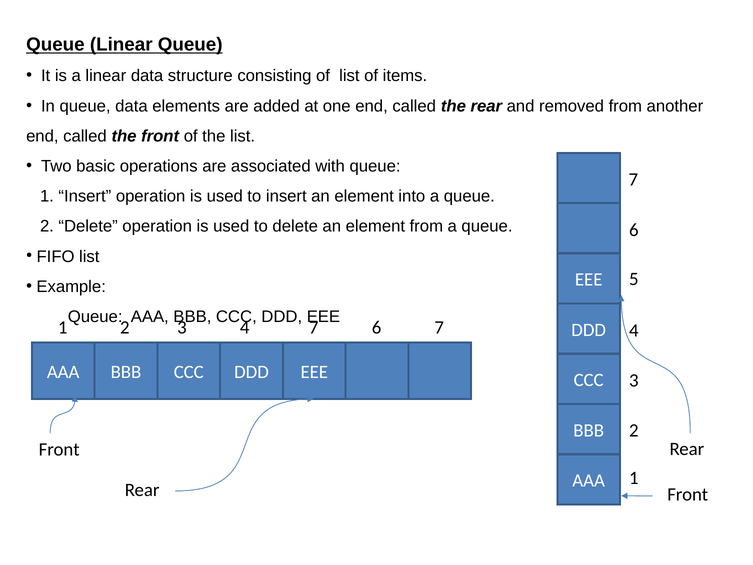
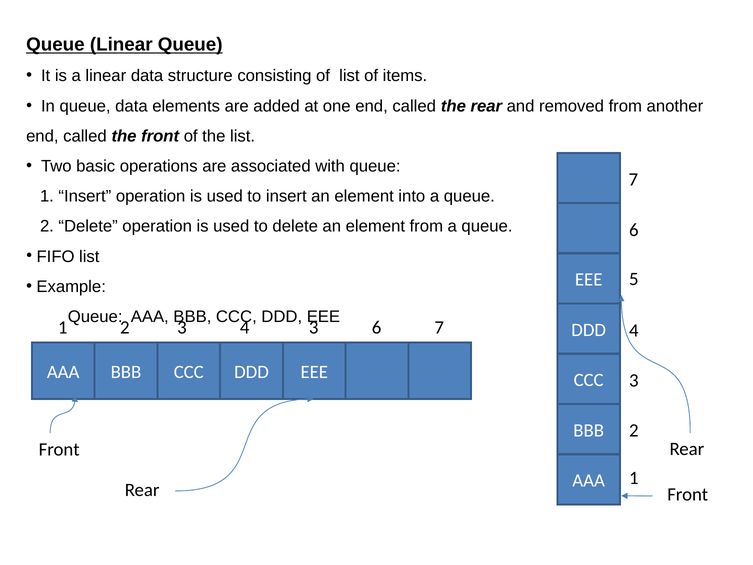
4 7: 7 -> 3 (314, 327)
